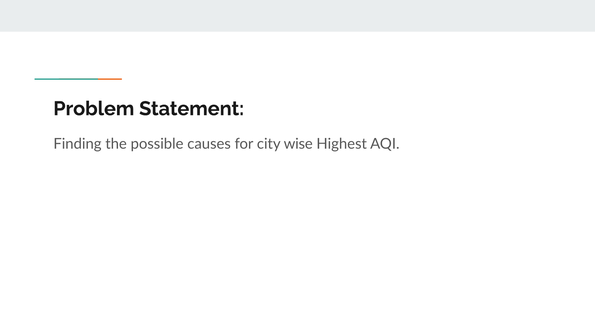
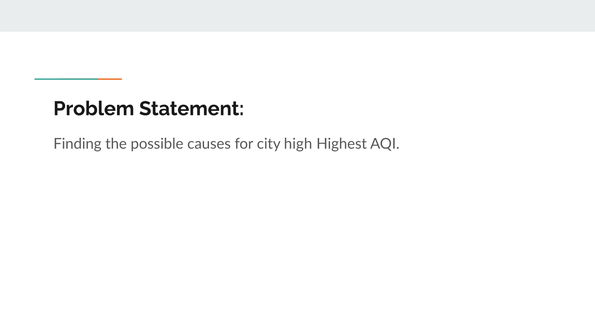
wise: wise -> high (298, 144)
